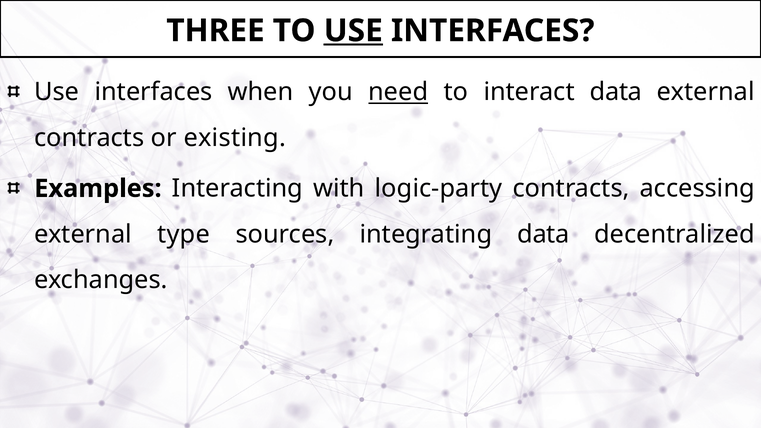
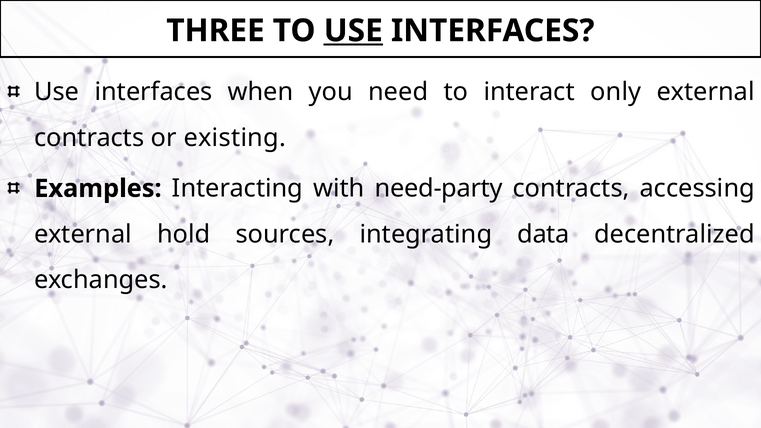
need underline: present -> none (398, 92)
interact data: data -> only (616, 92)
logic-party: logic-party -> need-party (439, 189)
type: type -> hold (184, 234)
